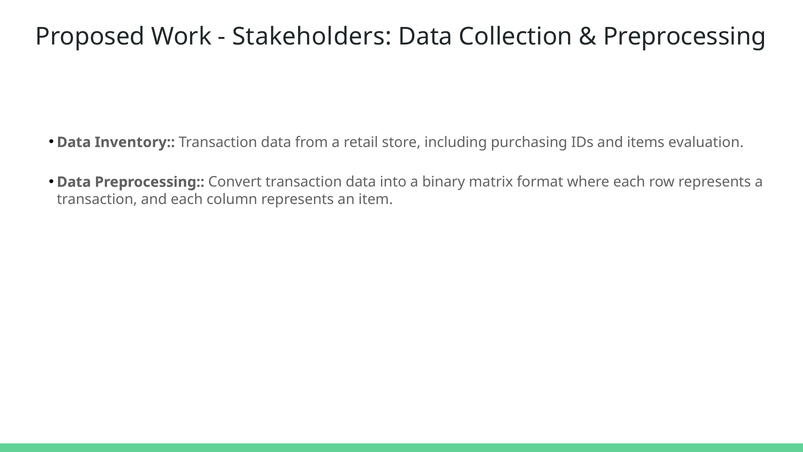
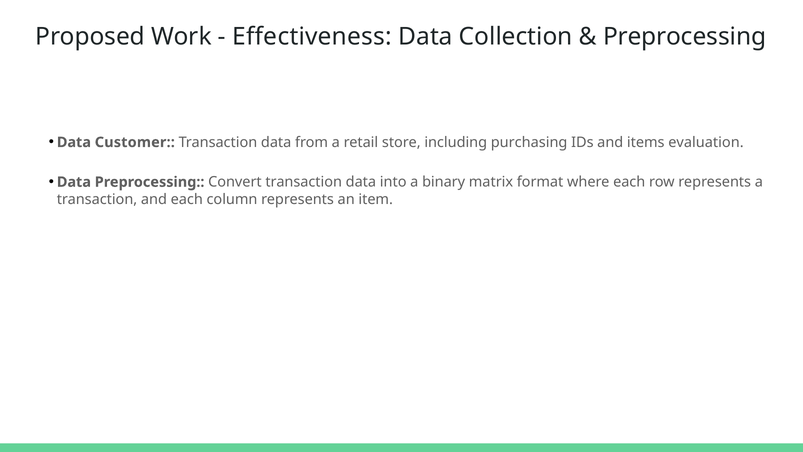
Stakeholders: Stakeholders -> Effectiveness (312, 37)
Inventory: Inventory -> Customer (135, 142)
